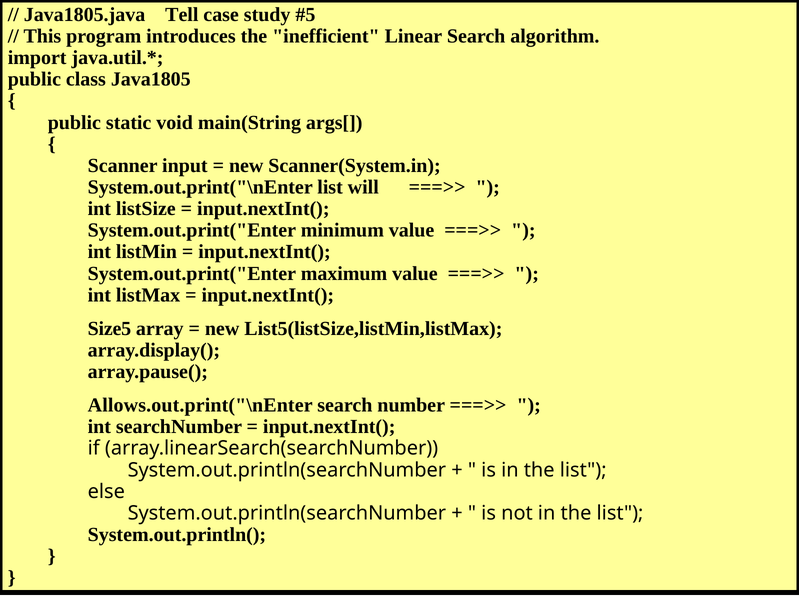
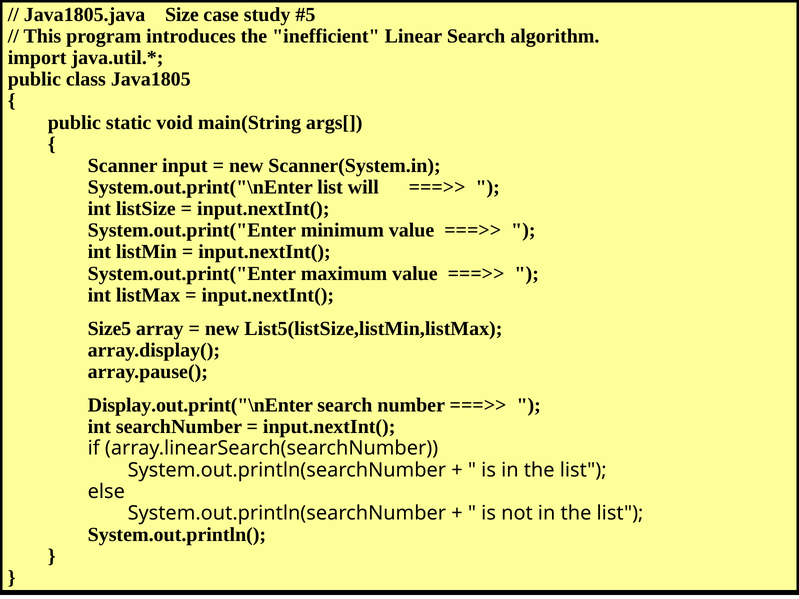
Tell: Tell -> Size (182, 15)
Allows.out.print("\nEnter: Allows.out.print("\nEnter -> Display.out.print("\nEnter (200, 405)
